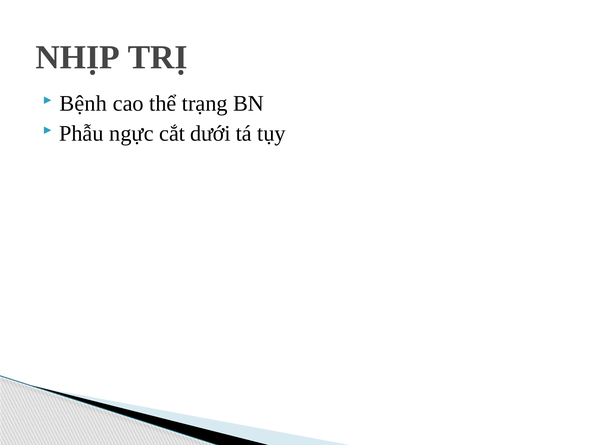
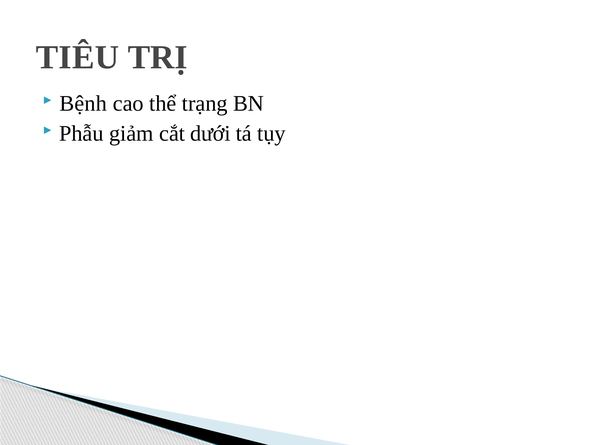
NHỊP: NHỊP -> TIÊU (78, 57)
ngực: ngực -> giảm (131, 133)
